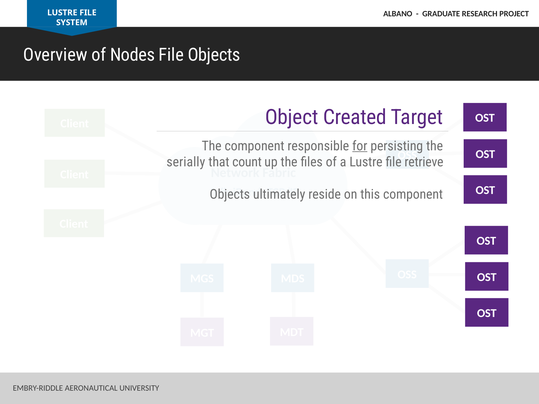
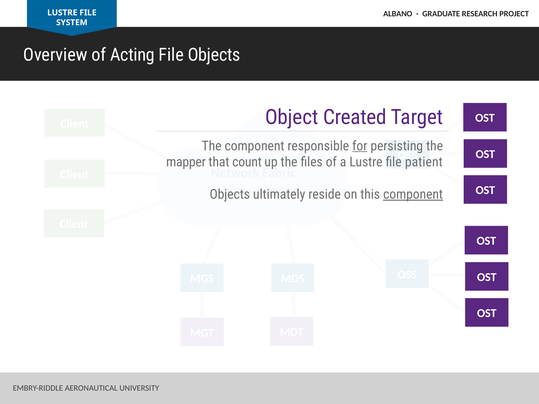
Nodes: Nodes -> Acting (132, 55)
serially: serially -> mapper (186, 162)
retrieve: retrieve -> patient (424, 162)
component underline: none -> present (413, 194)
